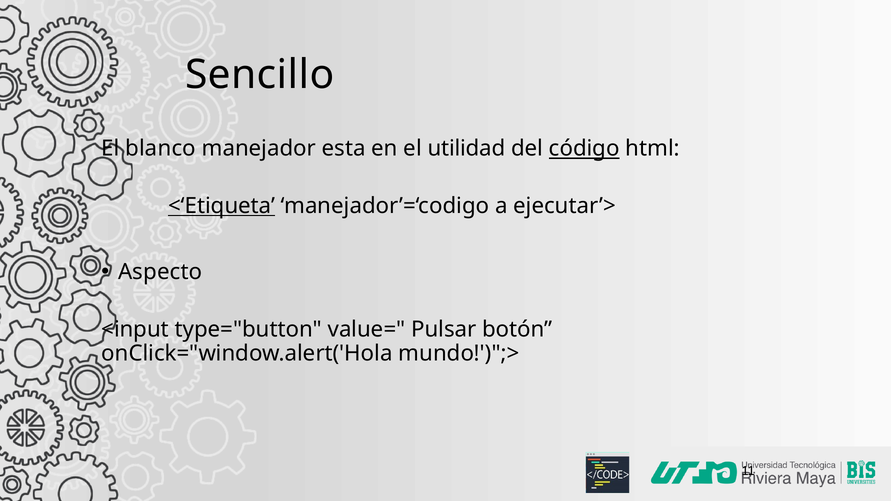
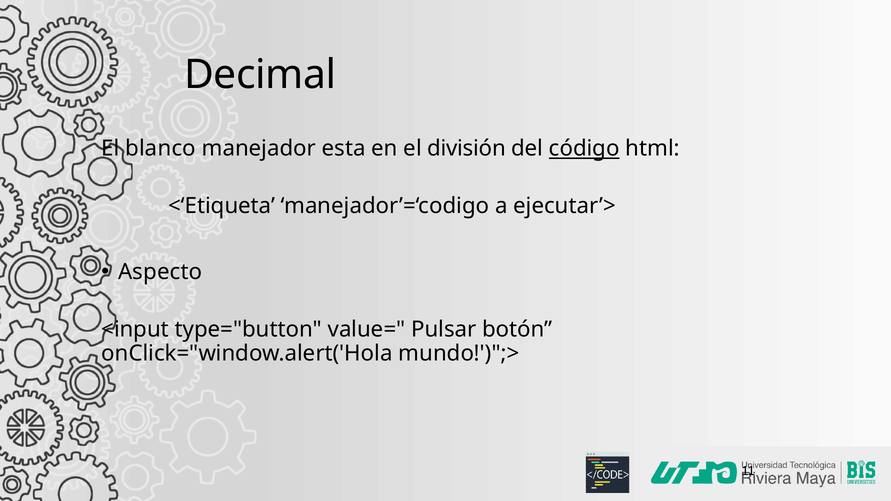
Sencillo: Sencillo -> Decimal (260, 75)
utilidad: utilidad -> división (467, 149)
<‘Etiqueta underline: present -> none (222, 206)
